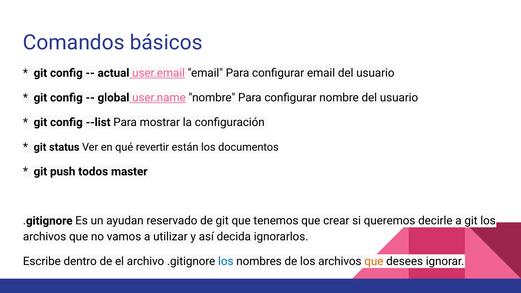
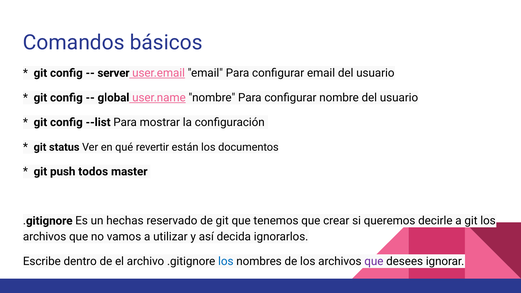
actual: actual -> server (114, 73)
ayudan: ayudan -> hechas (125, 221)
que colour: orange -> purple (374, 261)
